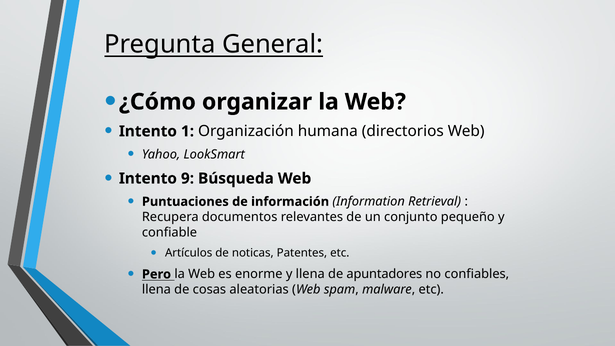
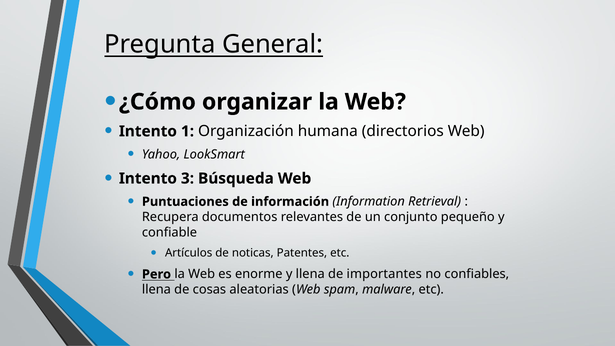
9: 9 -> 3 (188, 178)
apuntadores: apuntadores -> importantes (384, 274)
